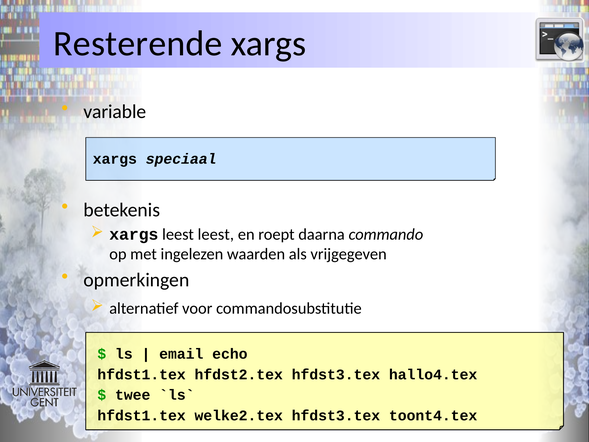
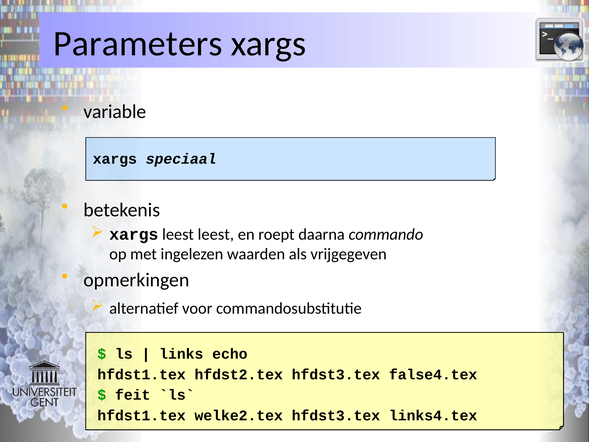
Resterende: Resterende -> Parameters (138, 44)
email: email -> links (181, 354)
hallo4.tex: hallo4.tex -> false4.tex (433, 374)
twee: twee -> feit (133, 395)
toont4.tex: toont4.tex -> links4.tex (433, 416)
